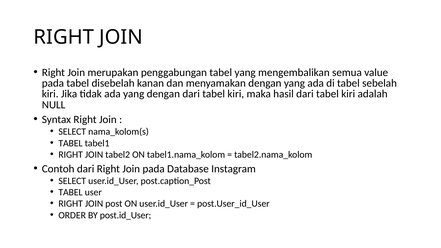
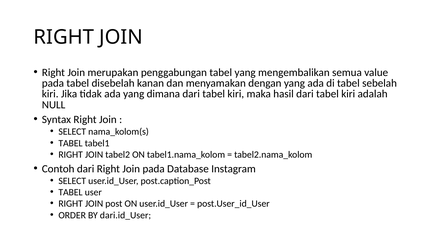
yang dengan: dengan -> dimana (163, 94)
post.id_User: post.id_User -> dari.id_User (125, 215)
